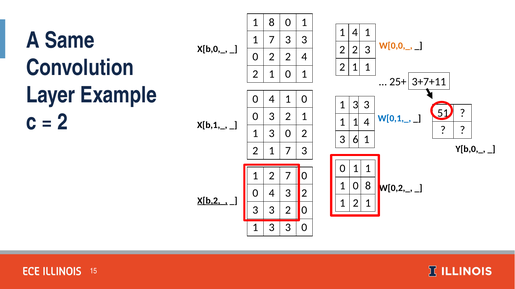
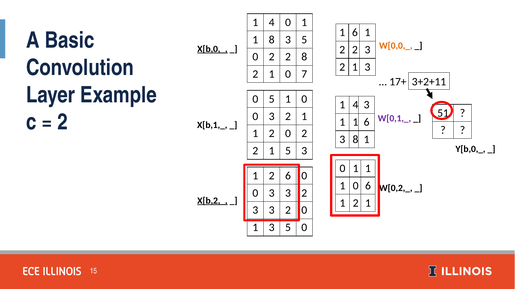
8: 8 -> 4 (272, 22)
4: 4 -> 6 (355, 33)
Same: Same -> Basic (70, 41)
7: 7 -> 8 (272, 40)
3: 3 -> 5 (304, 40)
X[b,0,_ underline: none -> present (212, 49)
2 4: 4 -> 8 (304, 57)
1: 1 -> 3 (368, 67)
1 0 1: 1 -> 7 (304, 74)
25+: 25+ -> 17+ (398, 82)
3+7+11: 3+7+11 -> 3+2+11 (429, 82)
4: 4 -> 5 (272, 99)
3: 3 -> 4 (355, 105)
W[0,1,_ colour: blue -> purple (394, 119)
4: 4 -> 6 (367, 122)
3: 3 -> 2 (272, 134)
3 6: 6 -> 8 (355, 140)
2 1 7: 7 -> 5 (288, 151)
2 7: 7 -> 6 (288, 176)
0 8: 8 -> 6 (368, 186)
4: 4 -> 3 (272, 193)
3: 3 -> 5 (288, 228)
